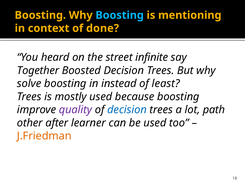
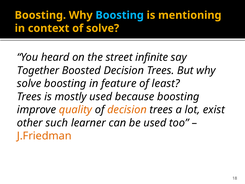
of done: done -> solve (103, 28)
instead: instead -> feature (119, 83)
quality colour: purple -> orange (75, 110)
decision colour: blue -> orange (127, 110)
path: path -> exist (214, 110)
after: after -> such (57, 123)
